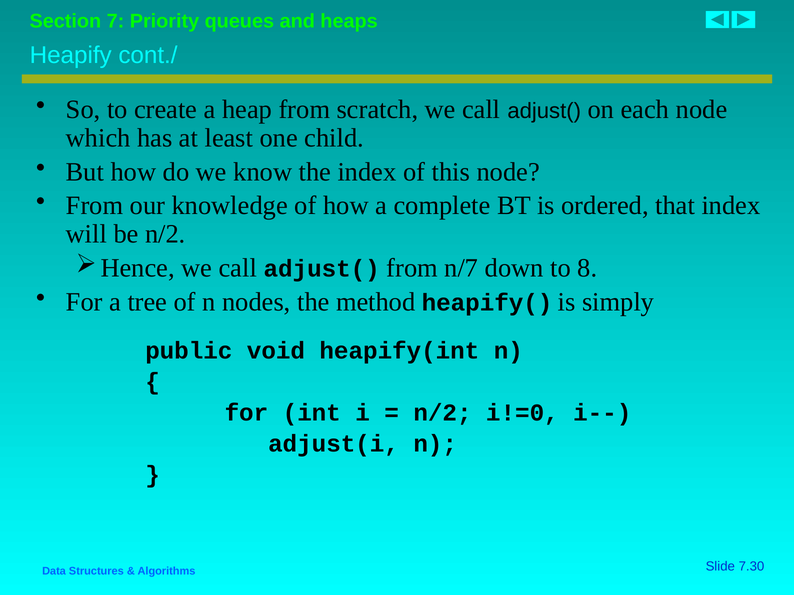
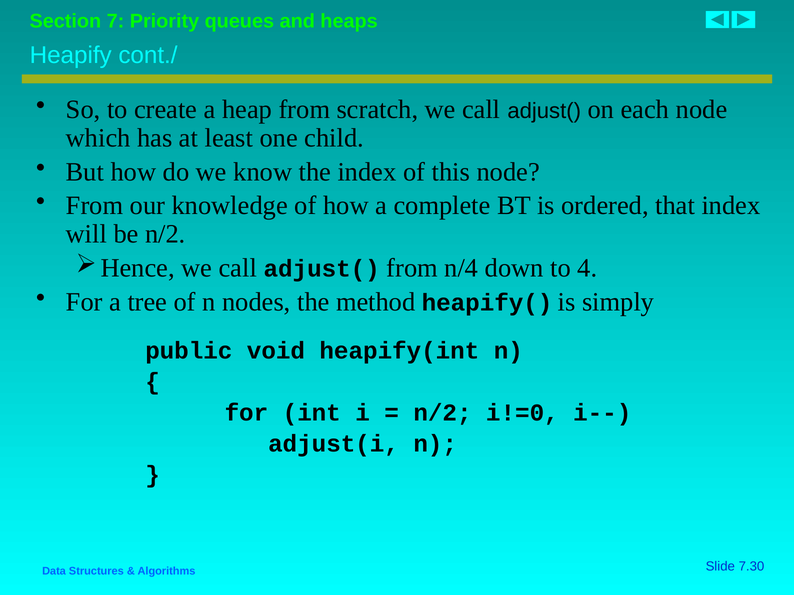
n/7: n/7 -> n/4 (461, 268)
8: 8 -> 4 (587, 268)
